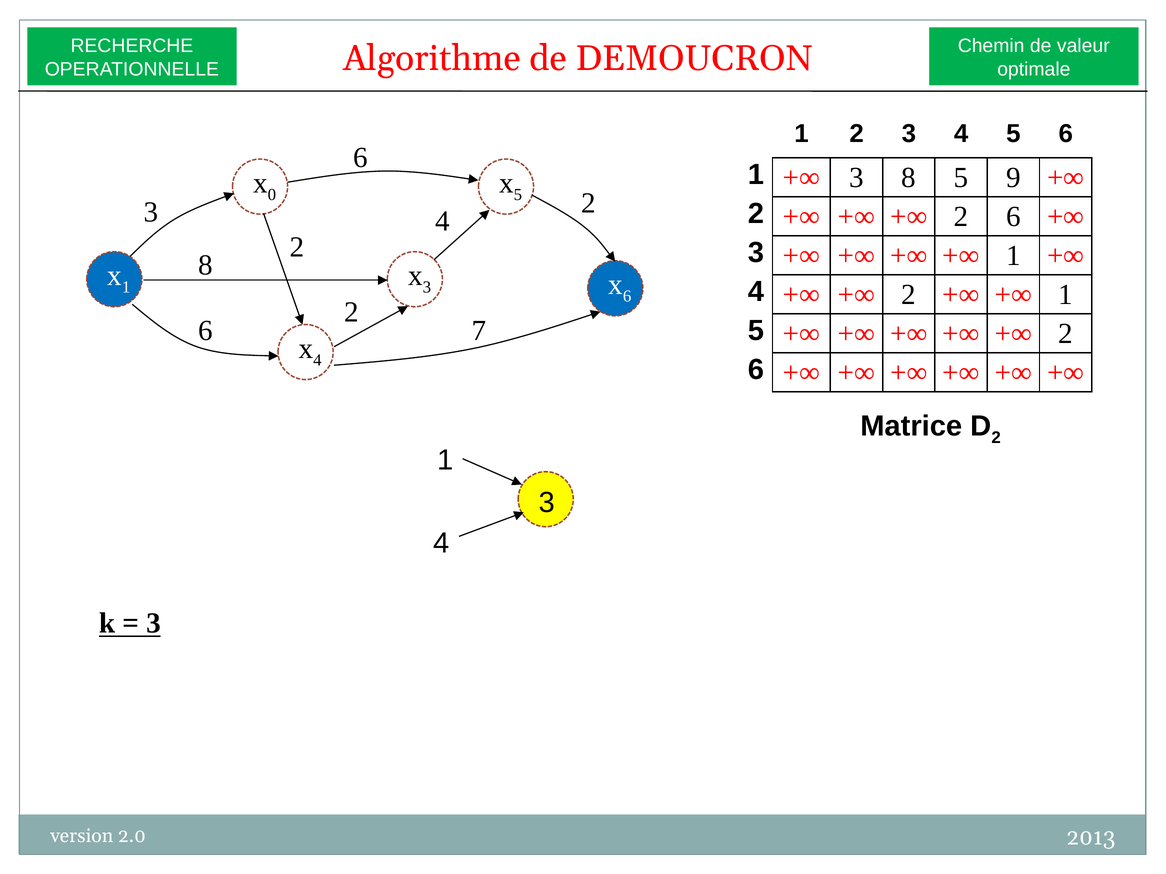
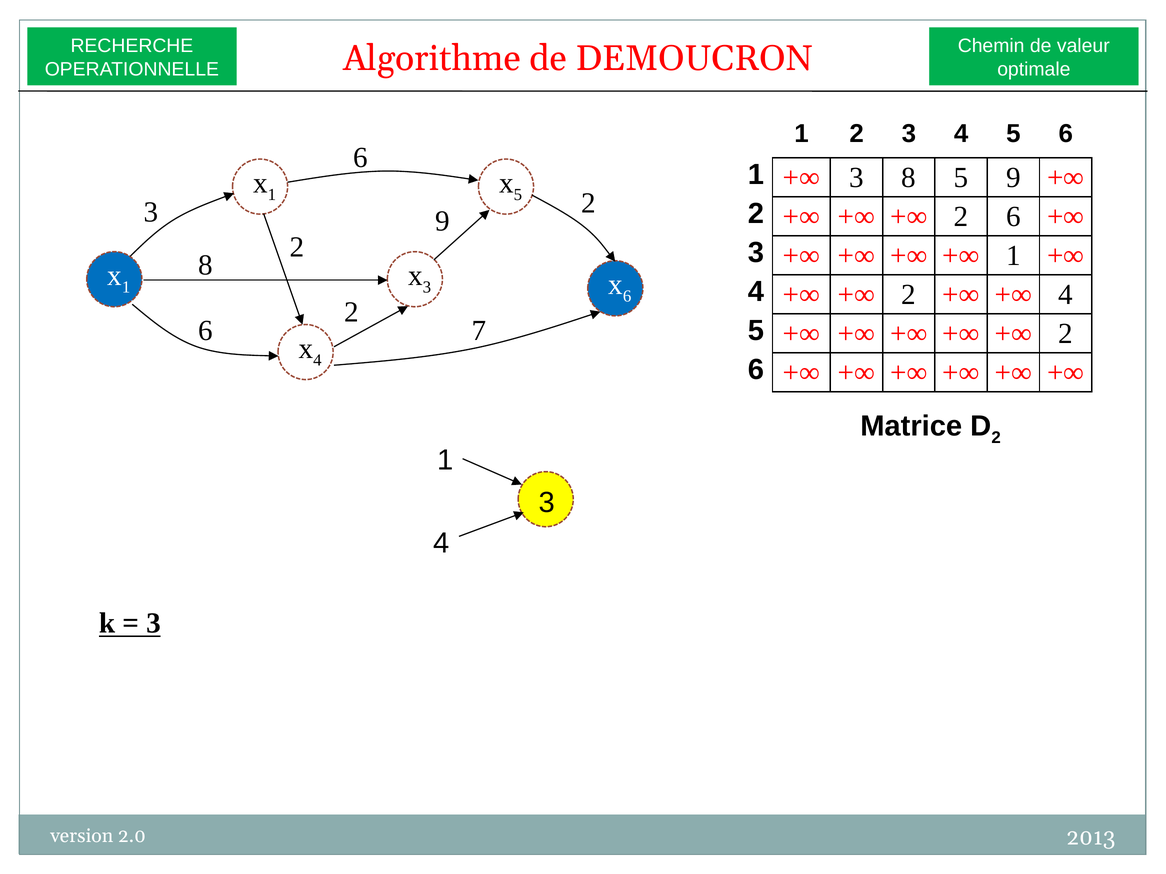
0: 0 -> 1 (272, 195)
4: 4 -> 9 (443, 221)
1: 1 -> 4 (1066, 295)
